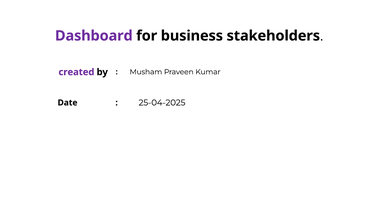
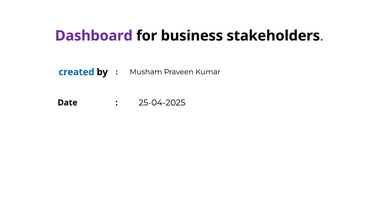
created colour: purple -> blue (76, 72)
